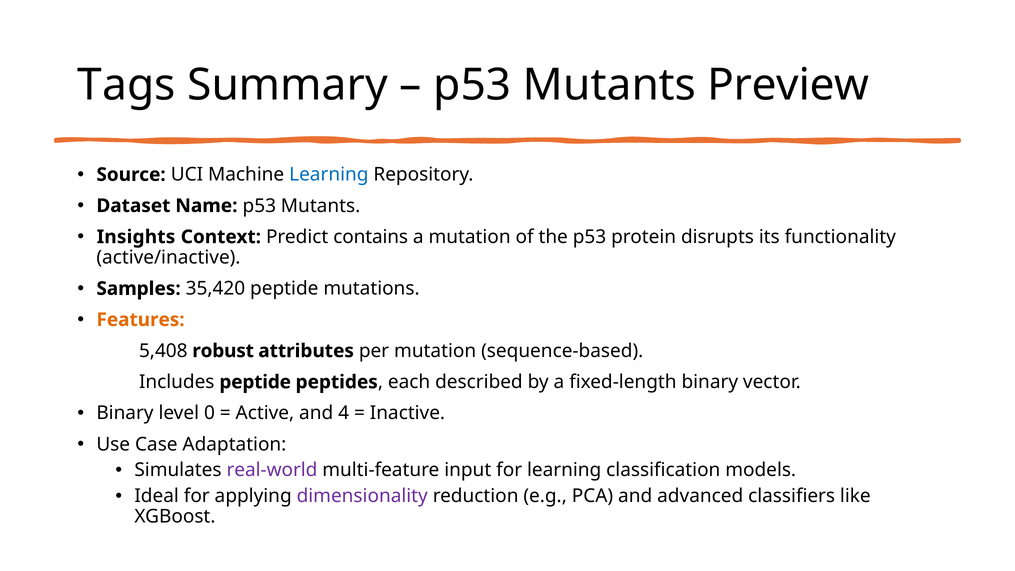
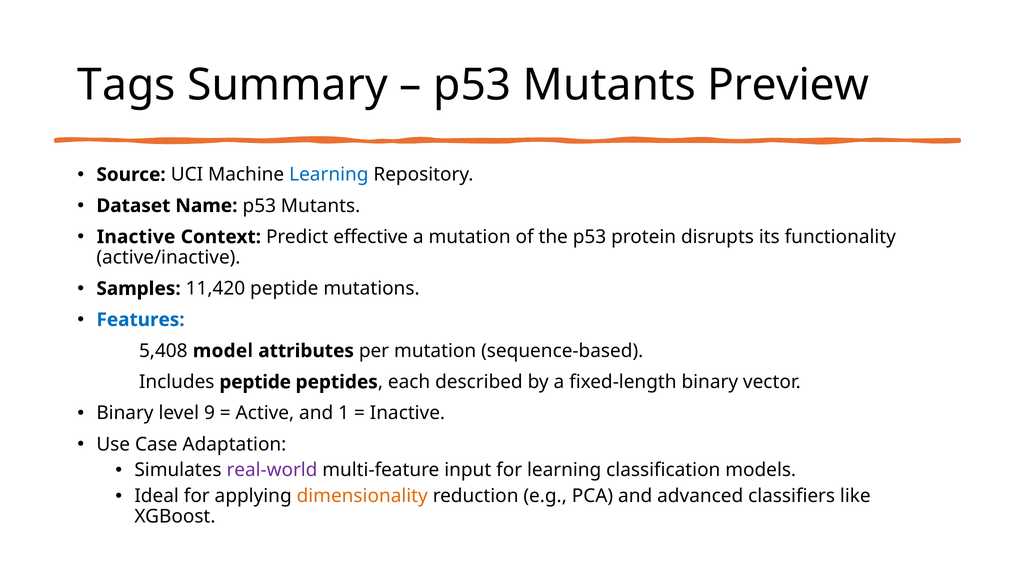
Insights: Insights -> Inactive (136, 237)
contains: contains -> effective (371, 237)
35,420: 35,420 -> 11,420 (215, 289)
Features colour: orange -> blue (141, 320)
robust: robust -> model (223, 351)
0: 0 -> 9 (209, 413)
4: 4 -> 1 (344, 413)
dimensionality colour: purple -> orange (362, 496)
